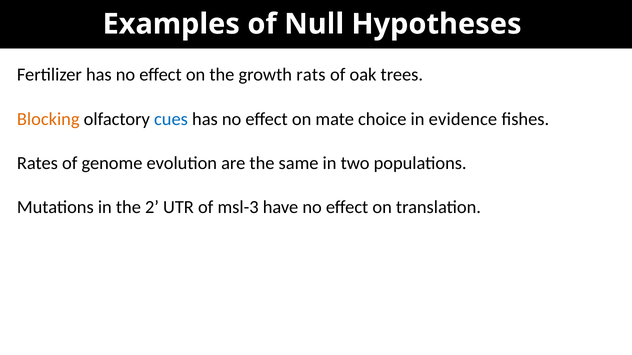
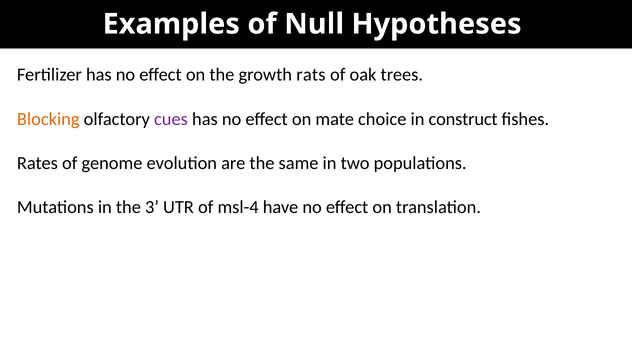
cues colour: blue -> purple (171, 119)
evidence: evidence -> construct (463, 119)
2: 2 -> 3 (152, 208)
msl-3: msl-3 -> msl-4 (238, 208)
